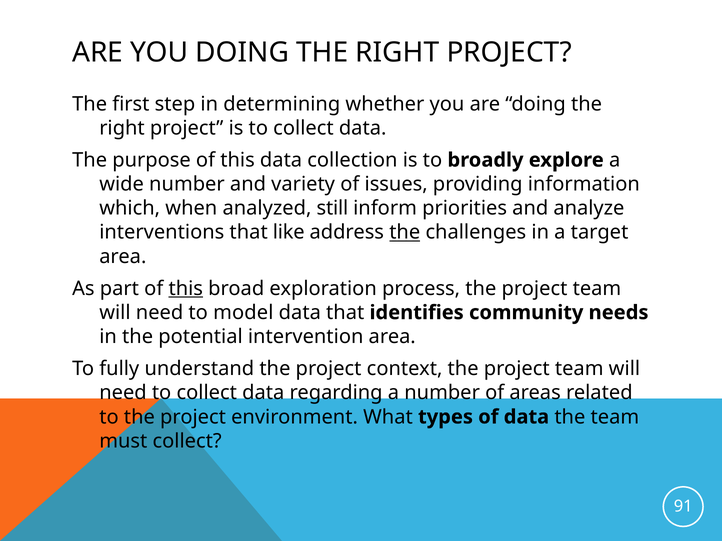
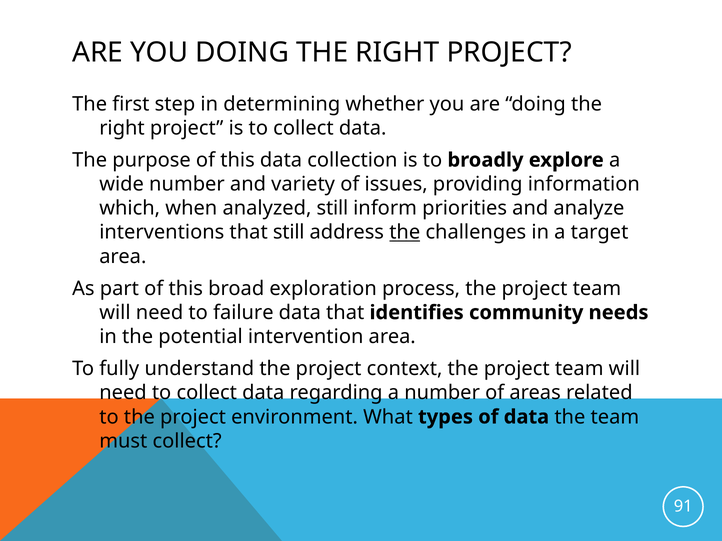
that like: like -> still (289, 233)
this underline: present -> none (186, 289)
model: model -> failure (243, 313)
